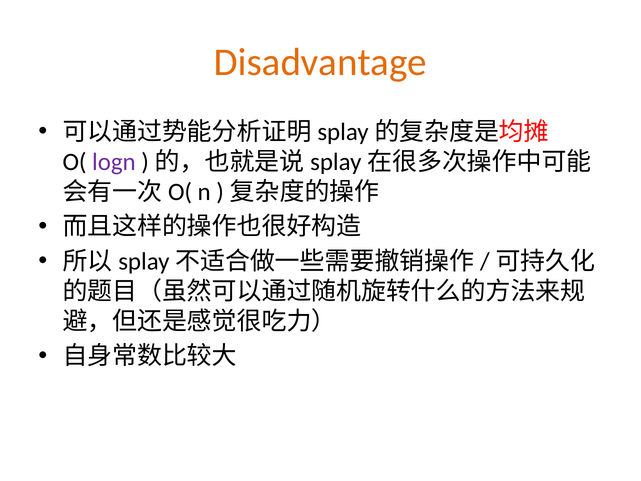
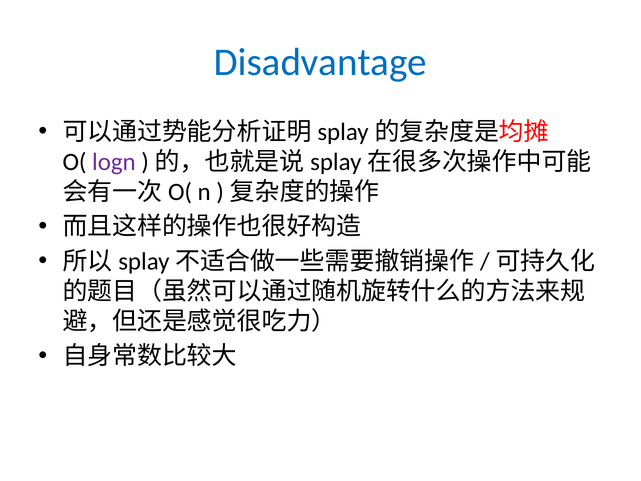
Disadvantage colour: orange -> blue (320, 62)
